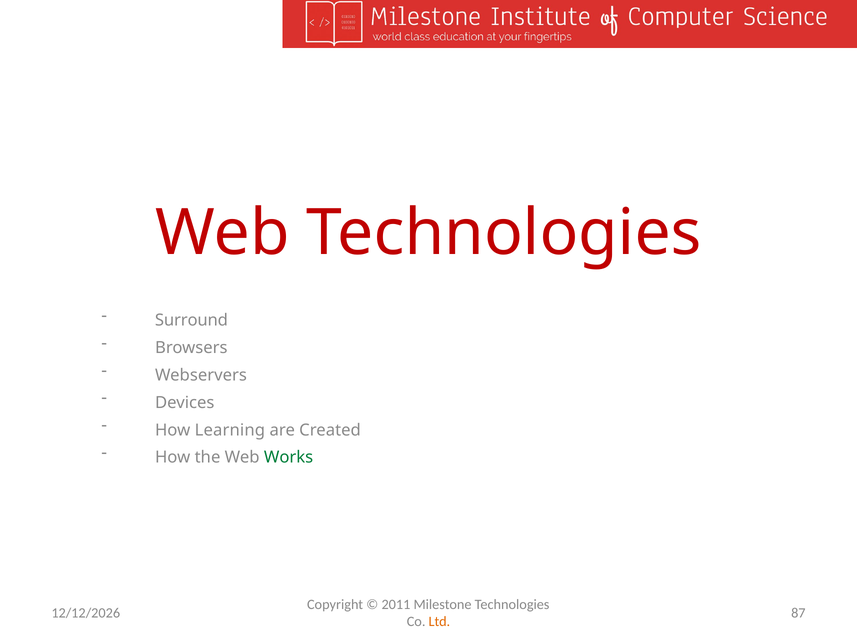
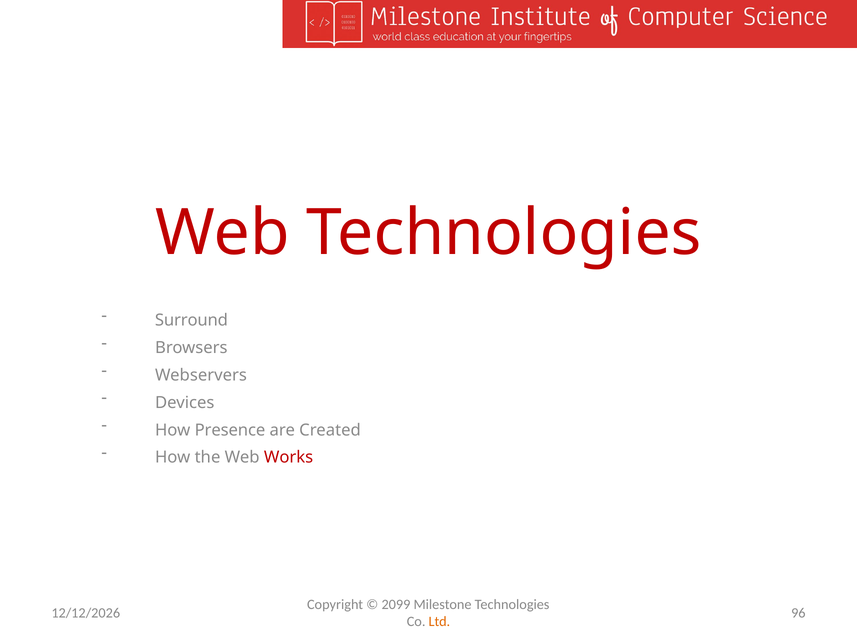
Learning: Learning -> Presence (230, 431)
Works colour: green -> red (289, 458)
2011: 2011 -> 2099 (396, 605)
87: 87 -> 96 (798, 614)
